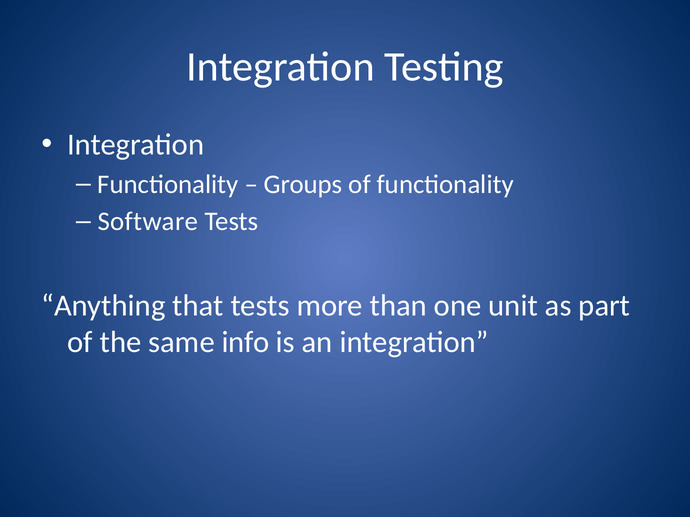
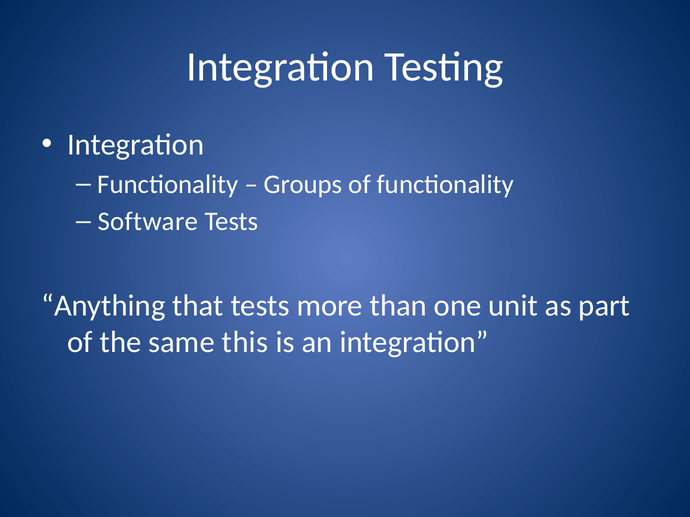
info: info -> this (245, 343)
